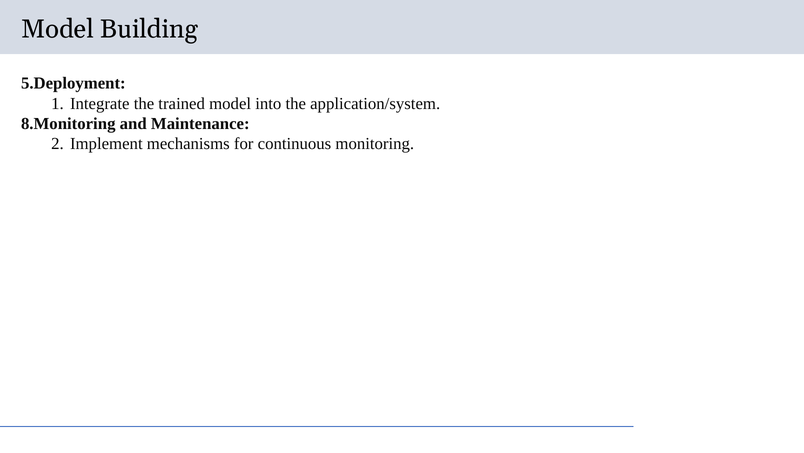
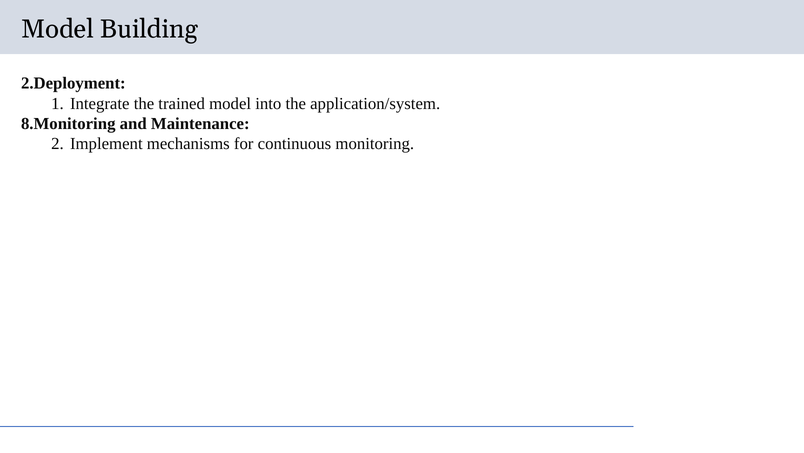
5.Deployment: 5.Deployment -> 2.Deployment (73, 83)
